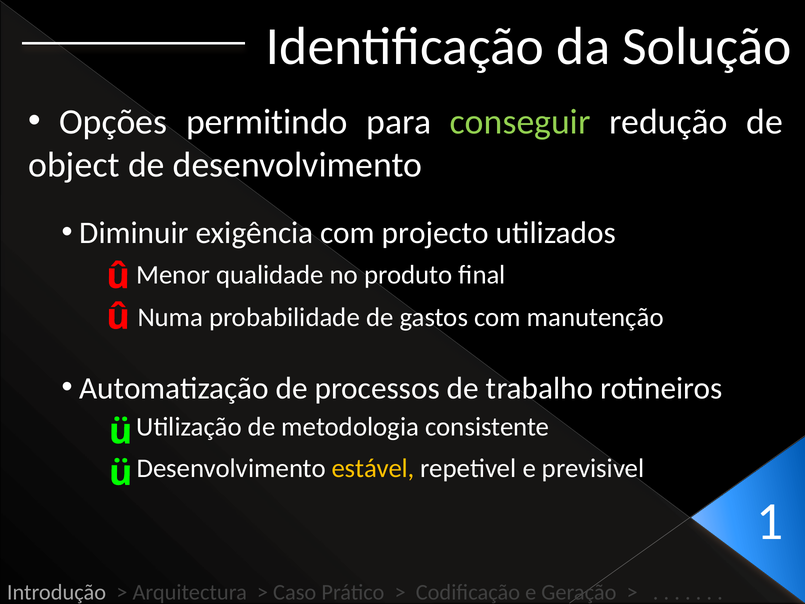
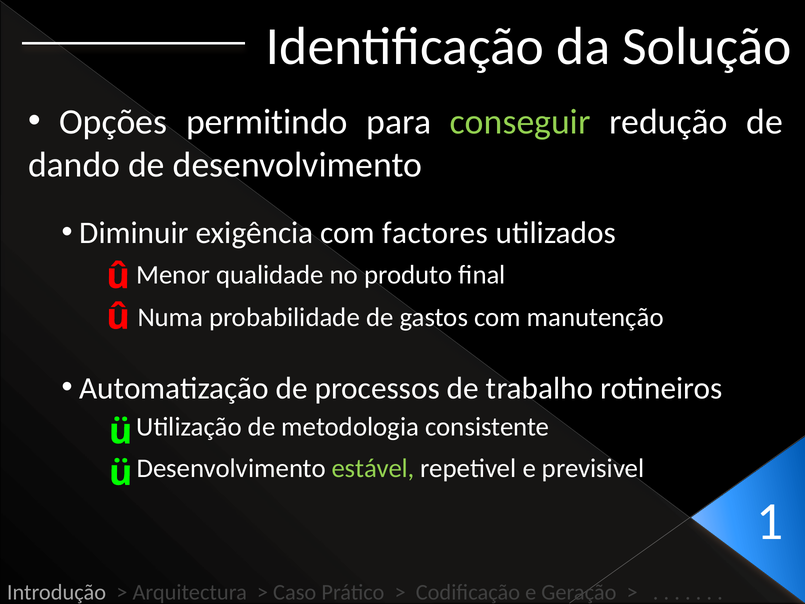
object: object -> dando (74, 165)
projecto: projecto -> factores (435, 233)
estável colour: yellow -> light green (373, 468)
